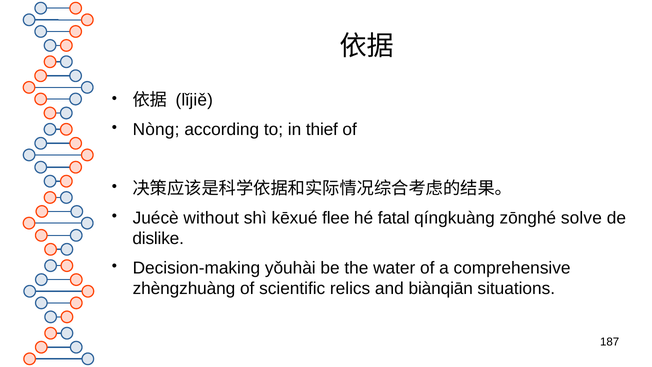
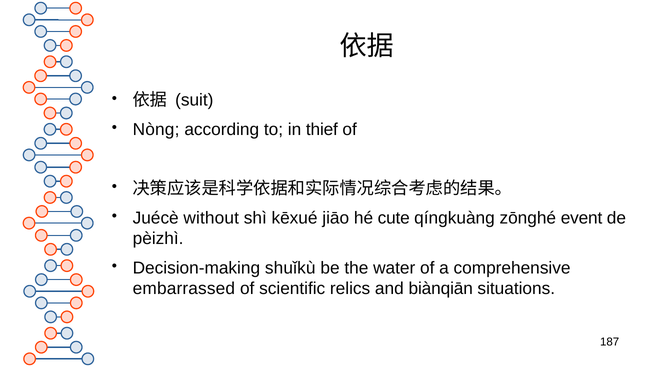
lǐjiě: lǐjiě -> suit (194, 100)
flee: flee -> jiāo (336, 218)
fatal: fatal -> cute (394, 218)
solve: solve -> event (582, 218)
dislike: dislike -> pèizhì (158, 238)
yǒuhài: yǒuhài -> shuǐkù (290, 268)
zhèngzhuàng: zhèngzhuàng -> embarrassed (184, 288)
